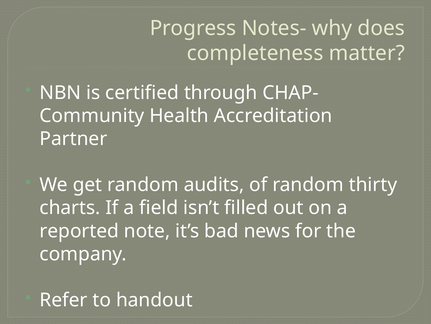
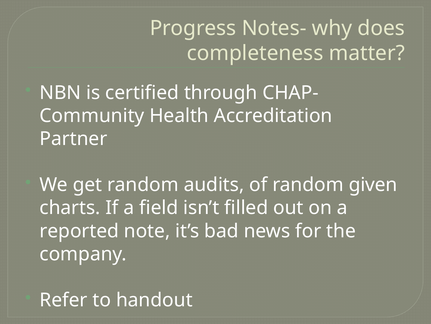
thirty: thirty -> given (373, 185)
